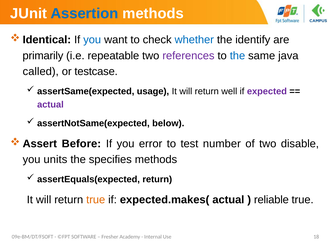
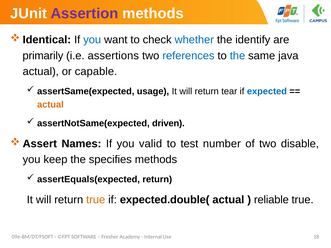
Assertion colour: blue -> purple (84, 14)
repeatable: repeatable -> assertions (113, 56)
references colour: purple -> blue (188, 56)
called: called -> actual (41, 72)
testcase: testcase -> capable (96, 72)
well: well -> tear (229, 91)
expected colour: purple -> blue (267, 91)
actual colour: purple -> orange (50, 105)
below: below -> driven (168, 123)
Before: Before -> Names (81, 144)
error: error -> valid (151, 144)
units: units -> keep (55, 160)
expected.makes(: expected.makes( -> expected.double( (165, 200)
